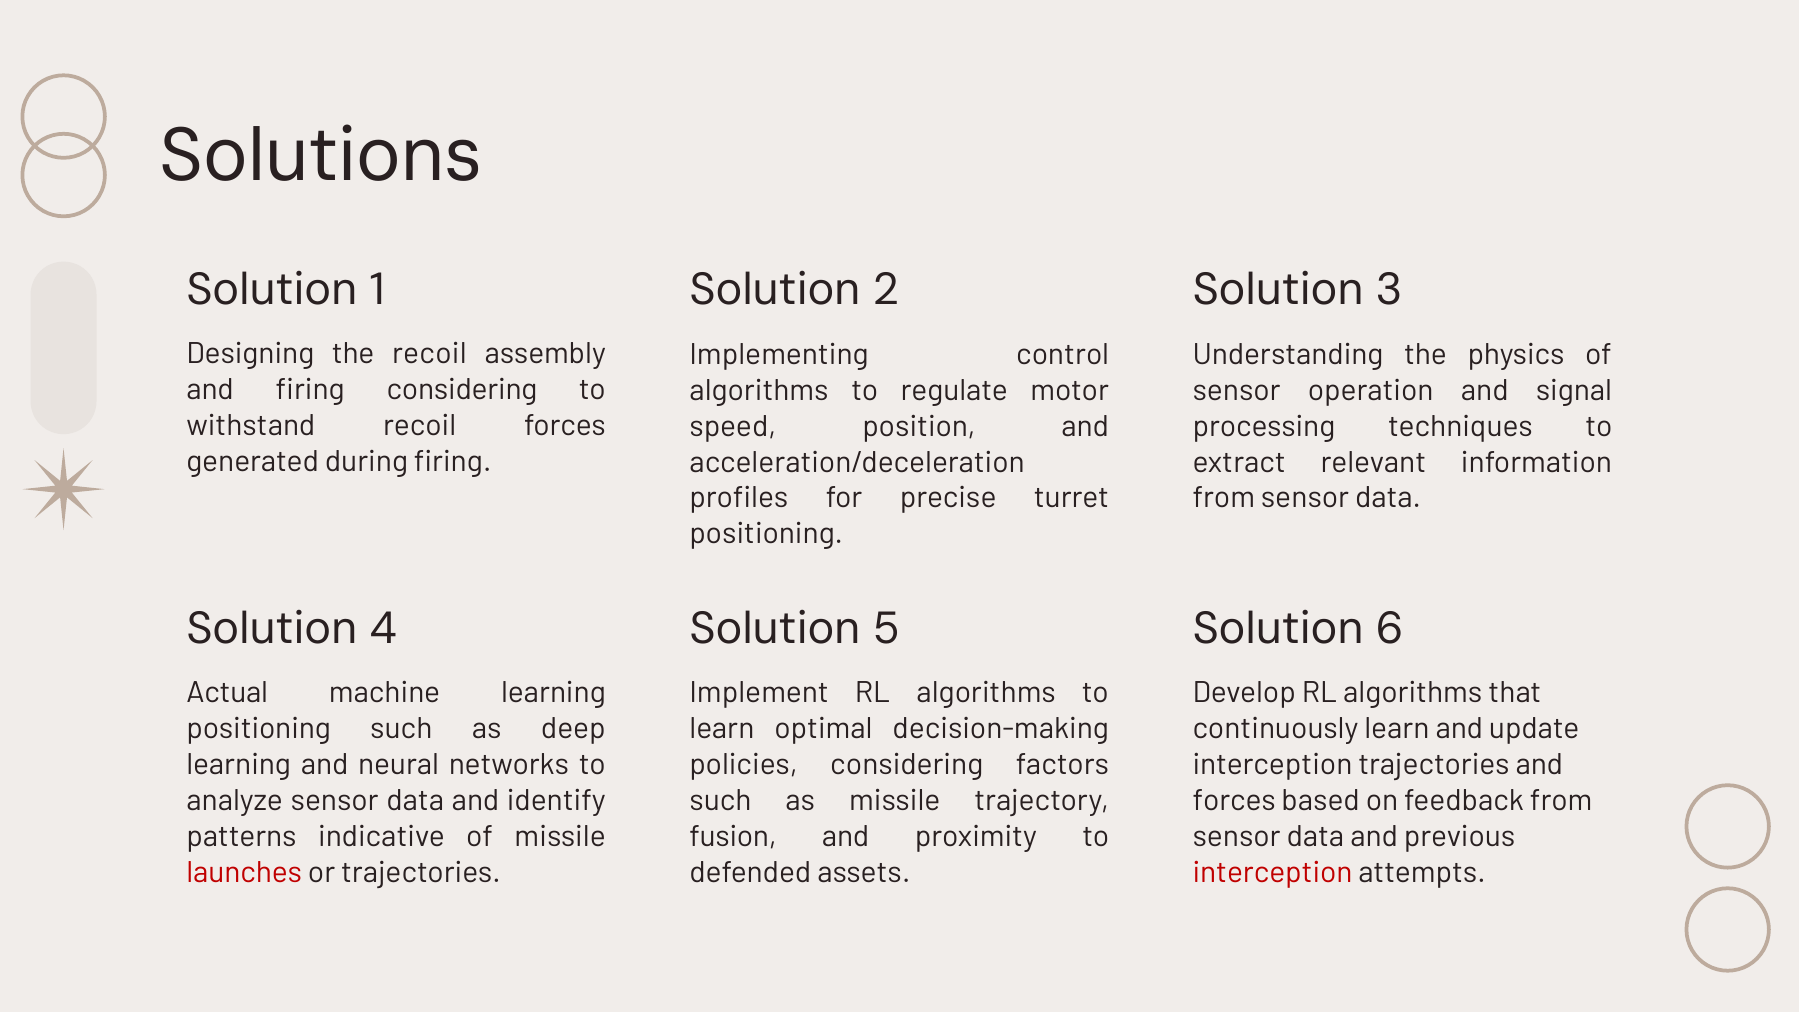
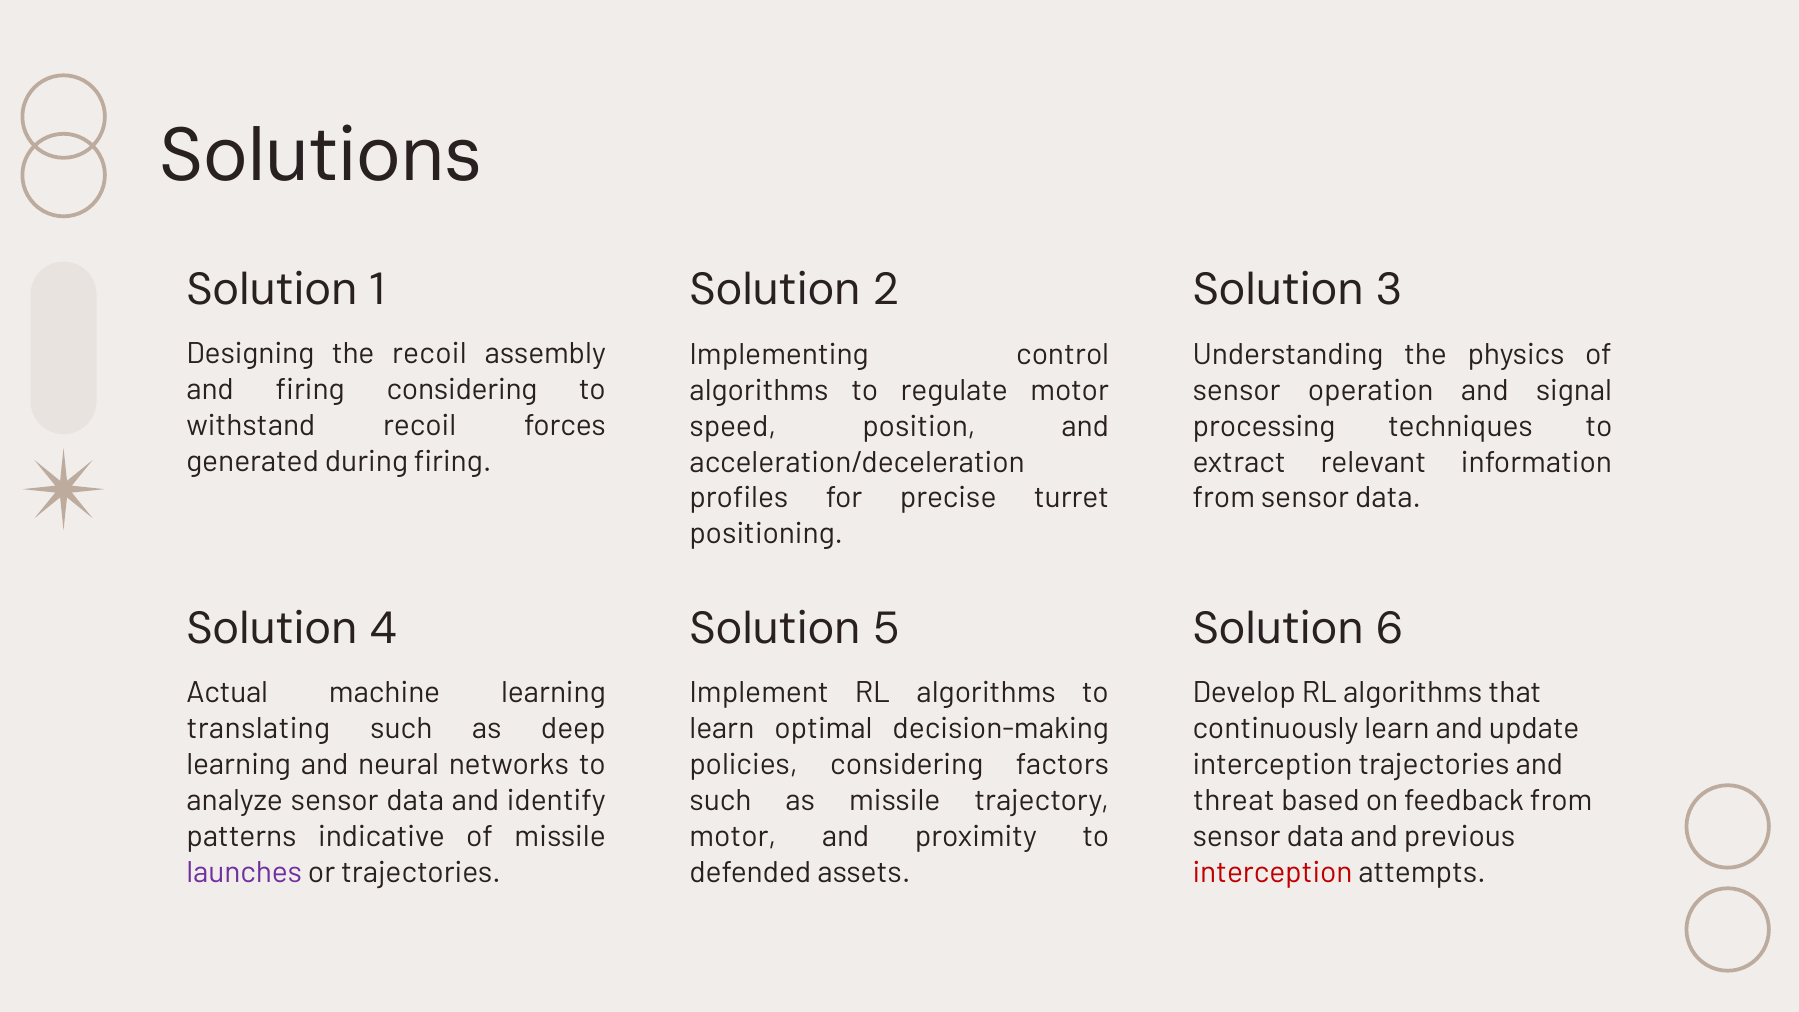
positioning: positioning -> translating (258, 728)
forces: forces -> threat (1234, 800)
fusion: fusion -> motor (733, 836)
launches colour: red -> purple (244, 872)
